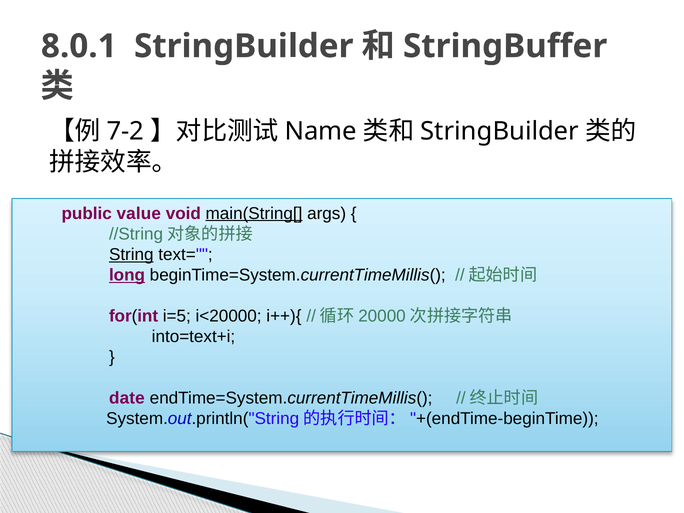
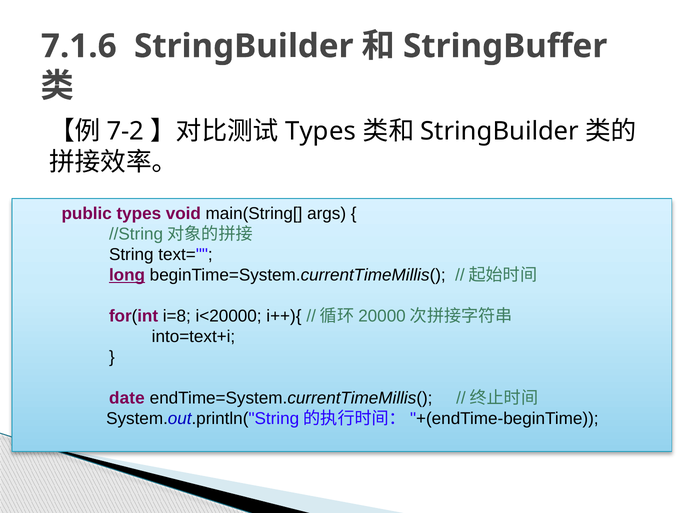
8.0.1: 8.0.1 -> 7.1.6 (79, 46)
Name: Name -> Types (321, 131)
public value: value -> types (139, 213)
main(String[ underline: present -> none (254, 213)
String underline: present -> none (131, 254)
i=5: i=5 -> i=8 (177, 316)
